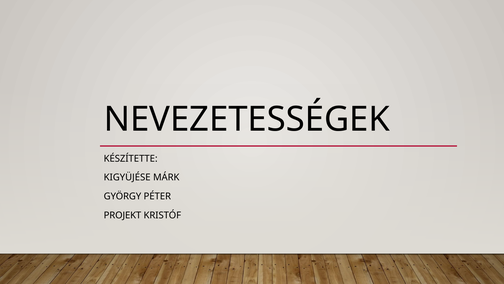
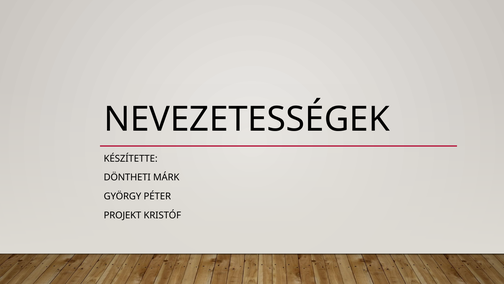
KIGYÜJÉSE: KIGYÜJÉSE -> DÖNTHETI (127, 177)
